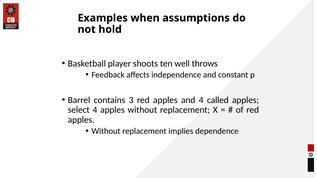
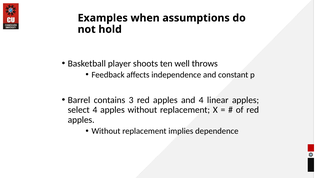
called: called -> linear (218, 100)
